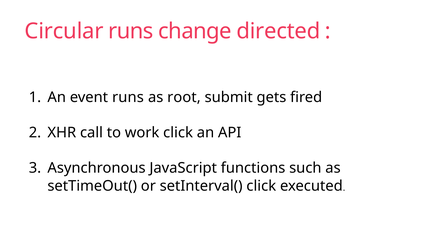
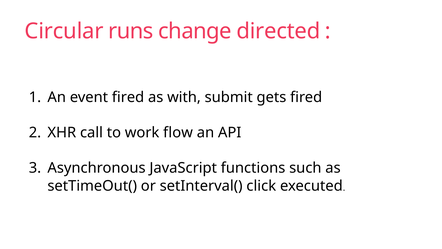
event runs: runs -> fired (128, 97)
root: root -> with (184, 97)
work click: click -> flow (178, 132)
